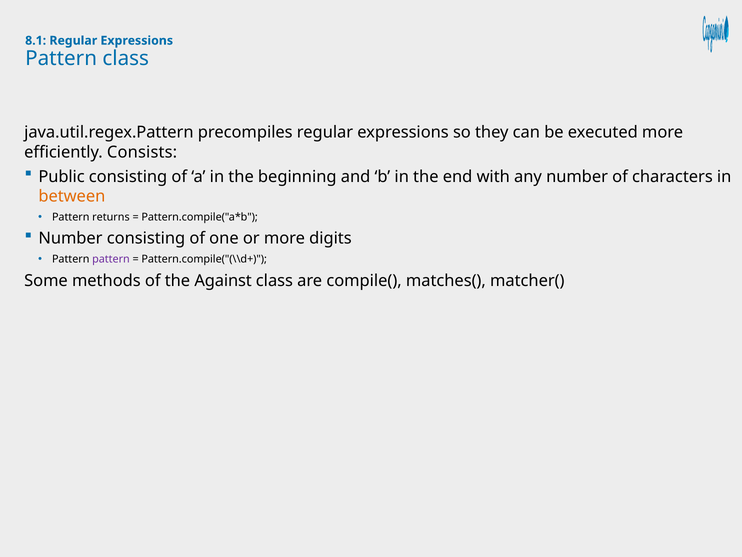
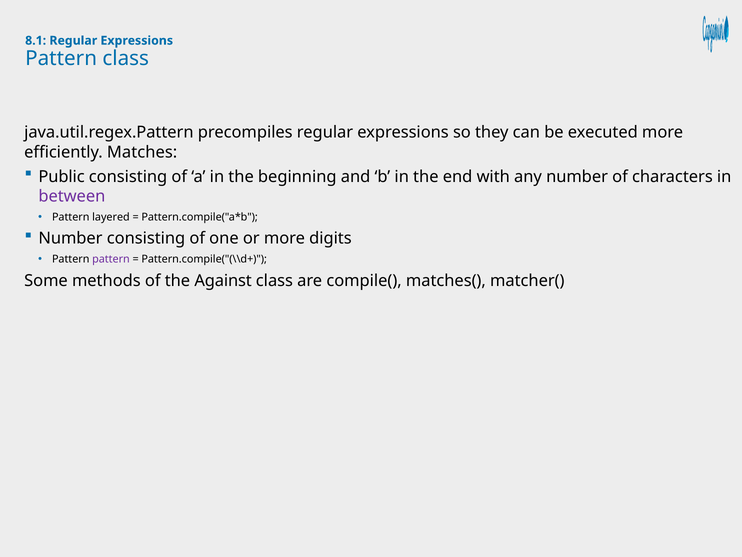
Consists: Consists -> Matches (142, 152)
between colour: orange -> purple (72, 196)
returns: returns -> layered (111, 217)
